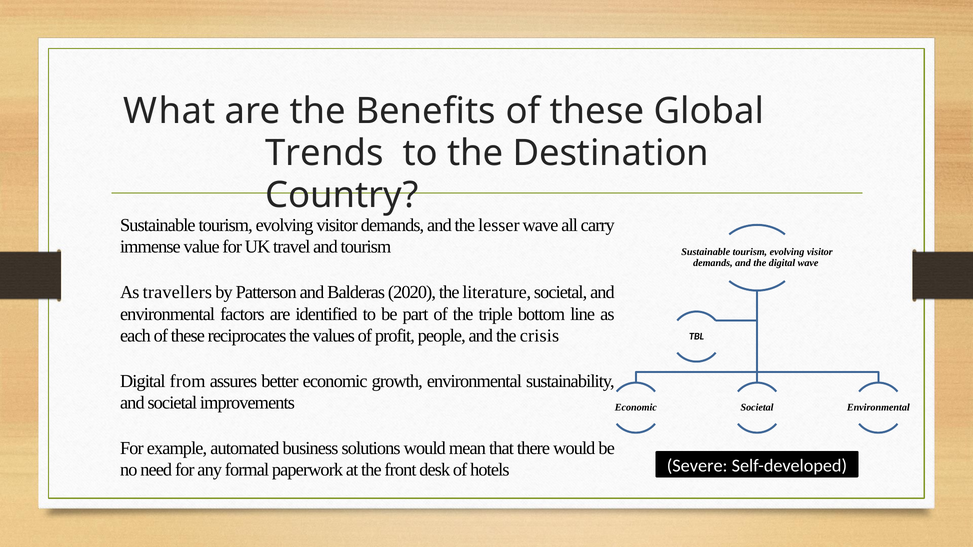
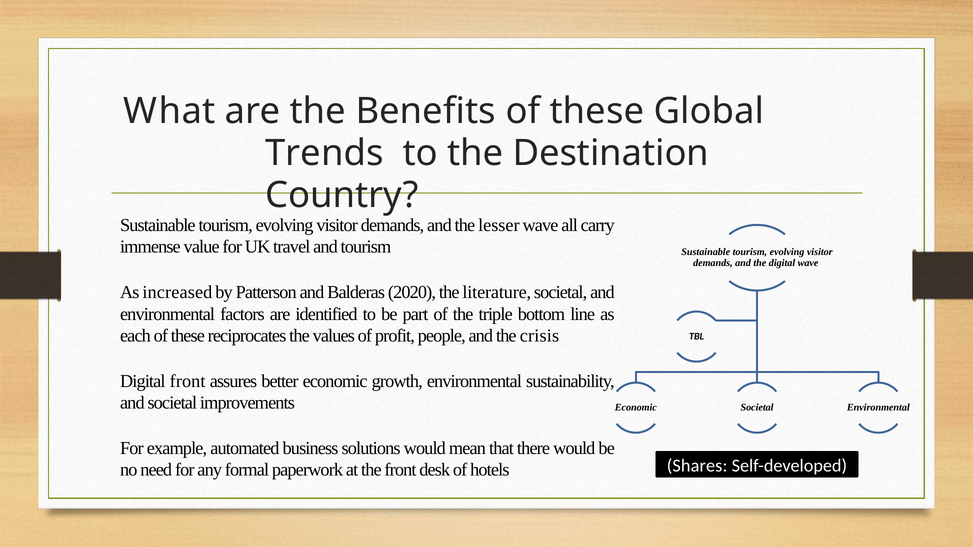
travellers: travellers -> increased (177, 293)
Digital from: from -> front (188, 381)
Severe: Severe -> Shares (697, 466)
